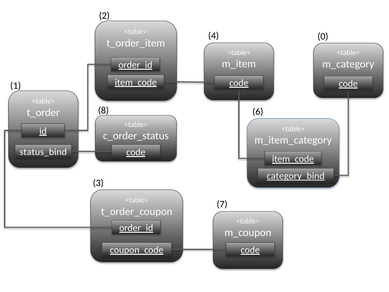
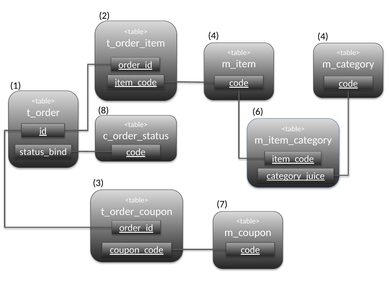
4 0: 0 -> 4 (323, 36)
category_bind: category_bind -> category_juice (296, 176)
